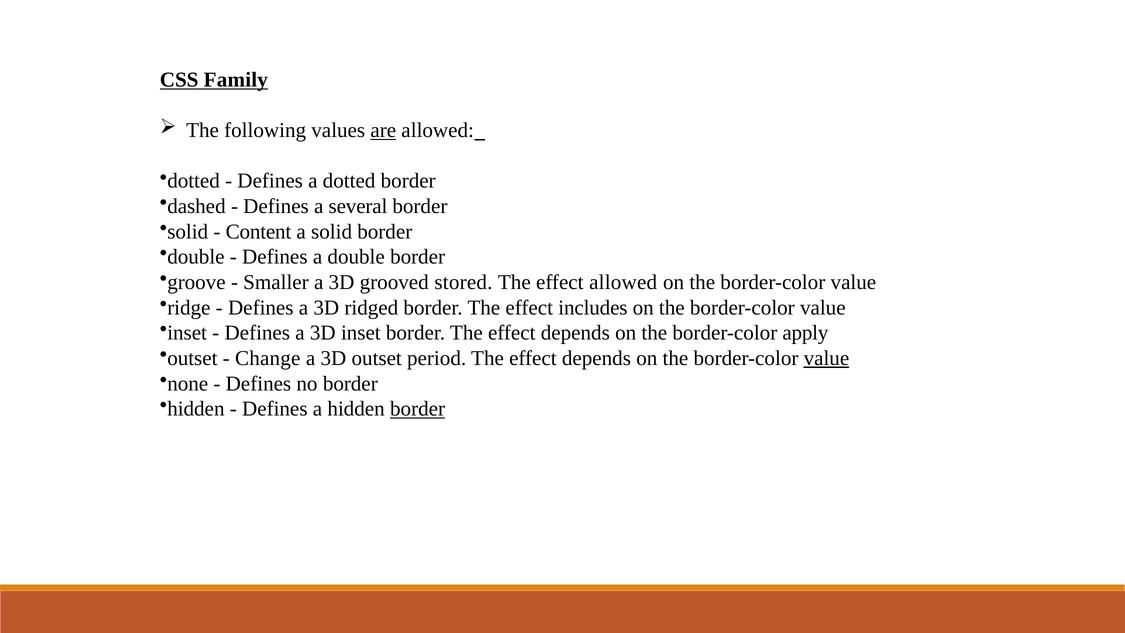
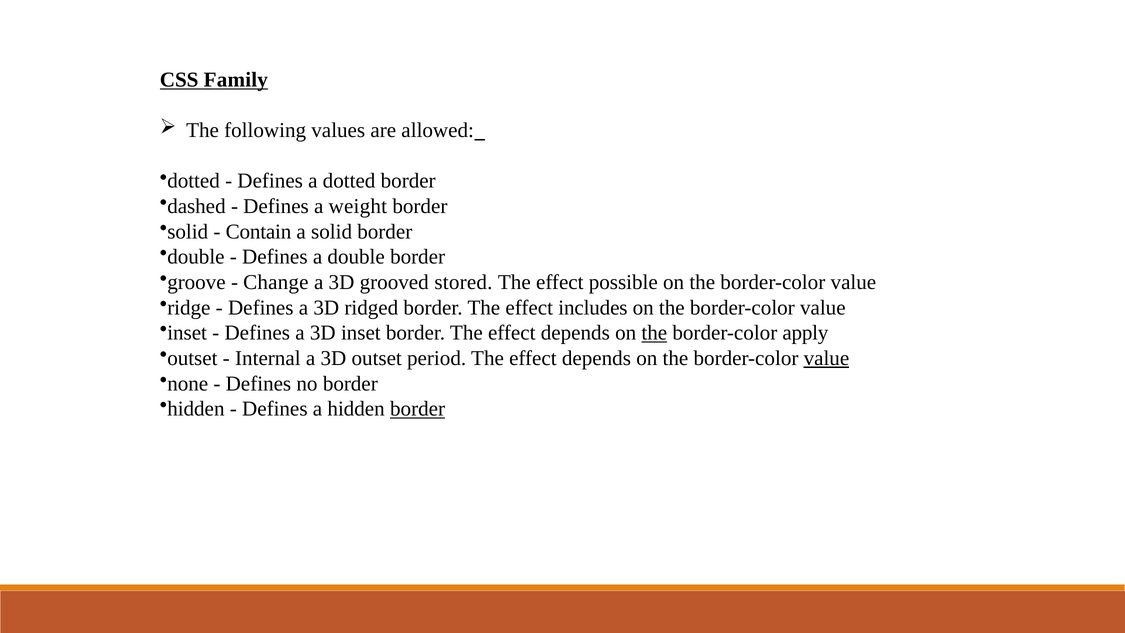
are underline: present -> none (383, 130)
several: several -> weight (358, 206)
Content: Content -> Contain (258, 232)
Smaller: Smaller -> Change (276, 282)
effect allowed: allowed -> possible (623, 282)
the underline: none -> present (654, 333)
Change: Change -> Internal (268, 358)
